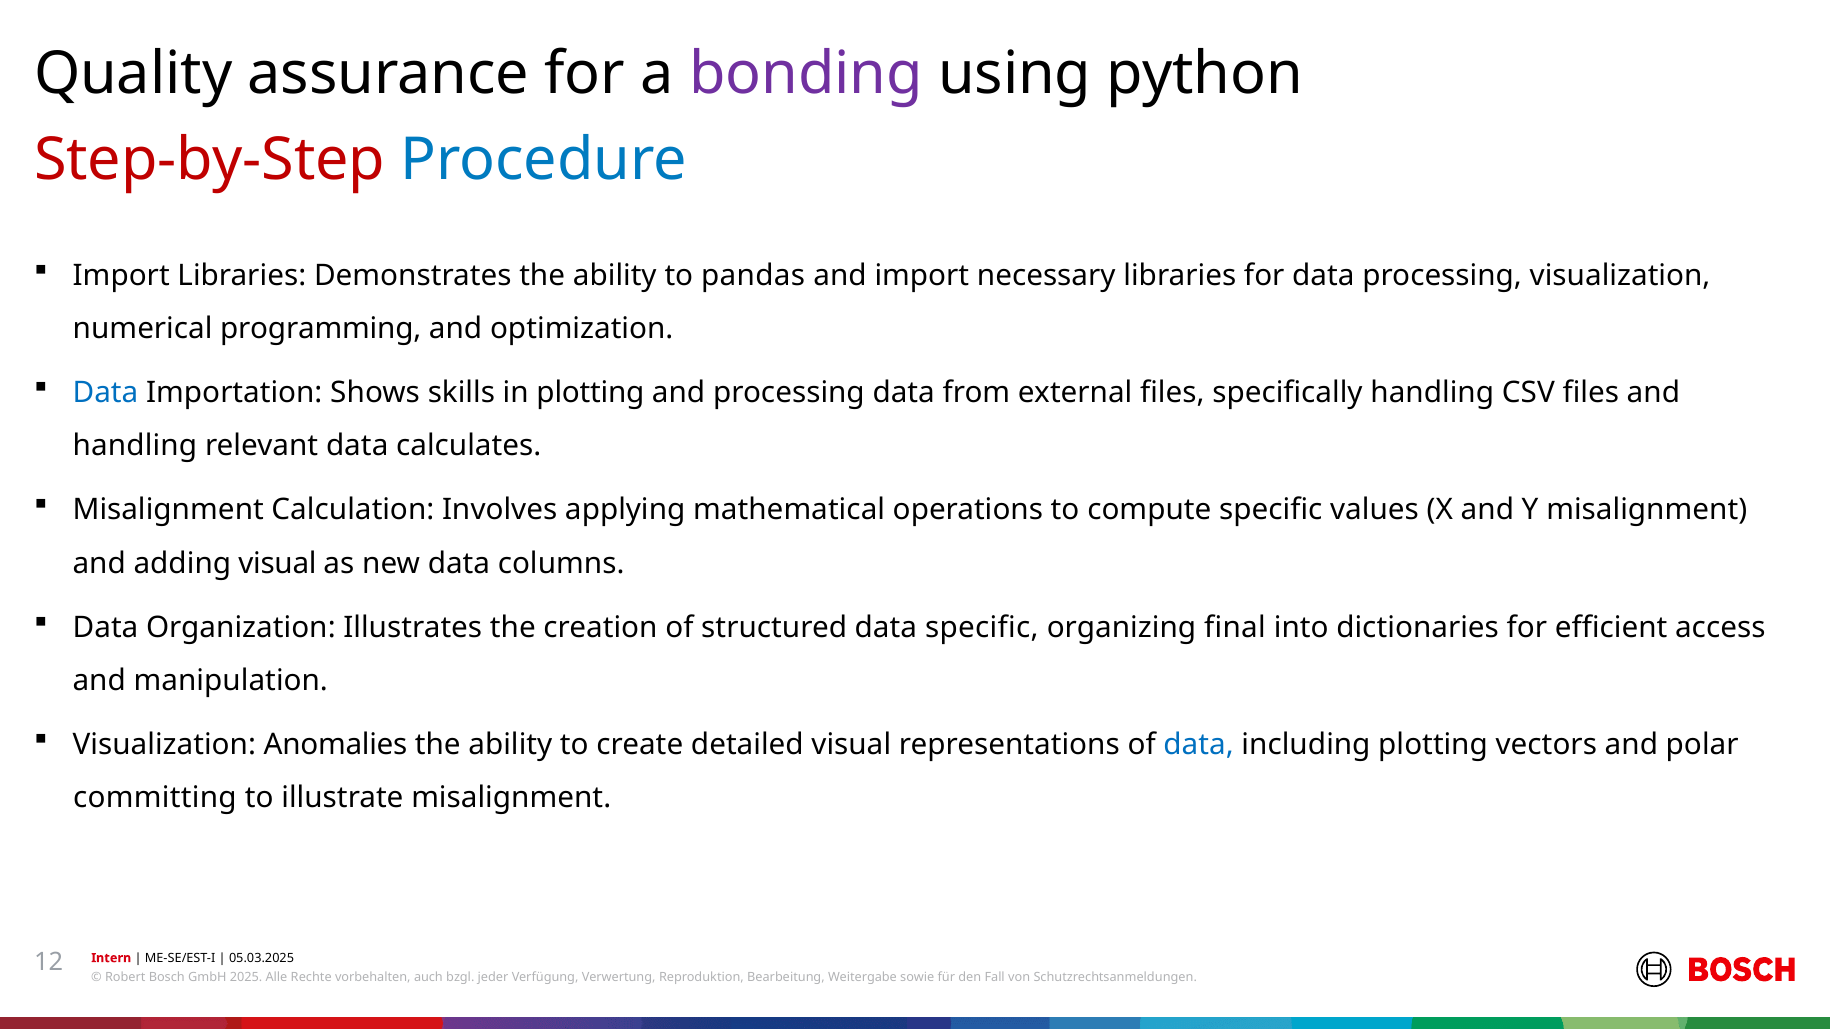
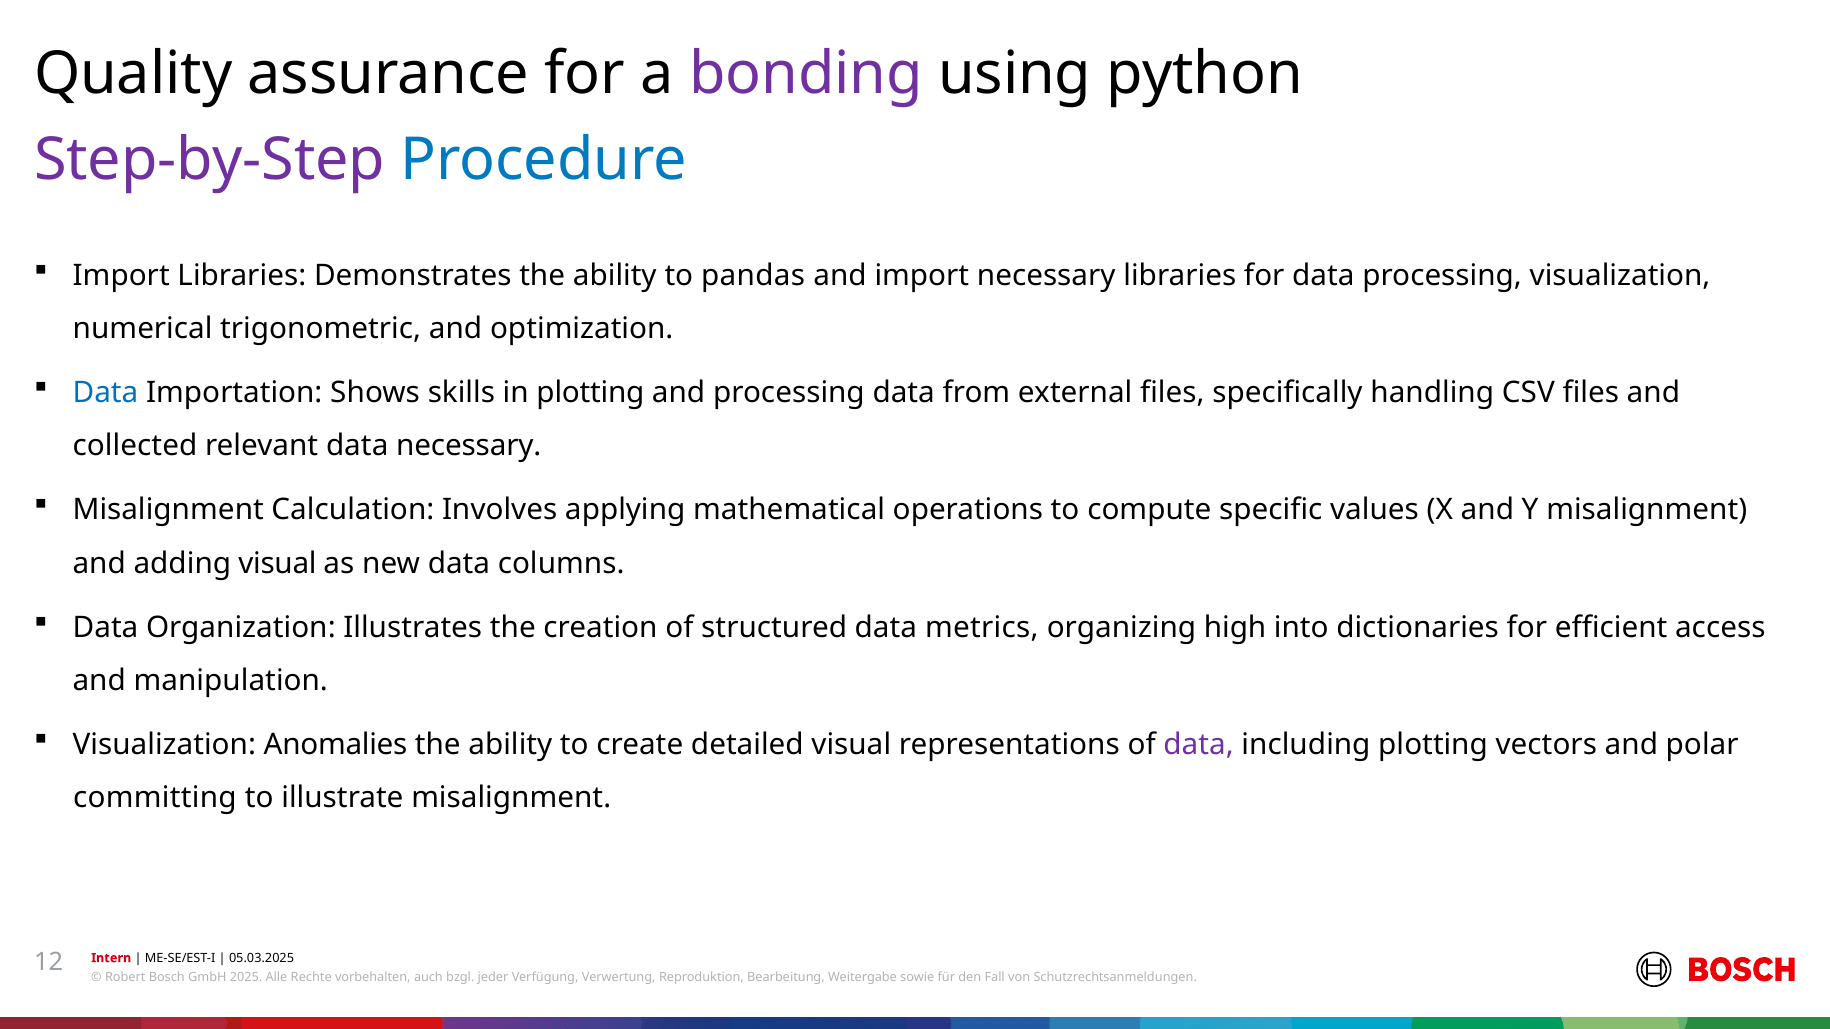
Step-by-Step colour: red -> purple (210, 160)
programming: programming -> trigonometric (321, 329)
handling: handling -> collected (135, 446)
data calculates: calculates -> necessary (469, 446)
data specific: specific -> metrics (982, 628)
final: final -> high (1235, 628)
data colour: blue -> purple (1199, 745)
